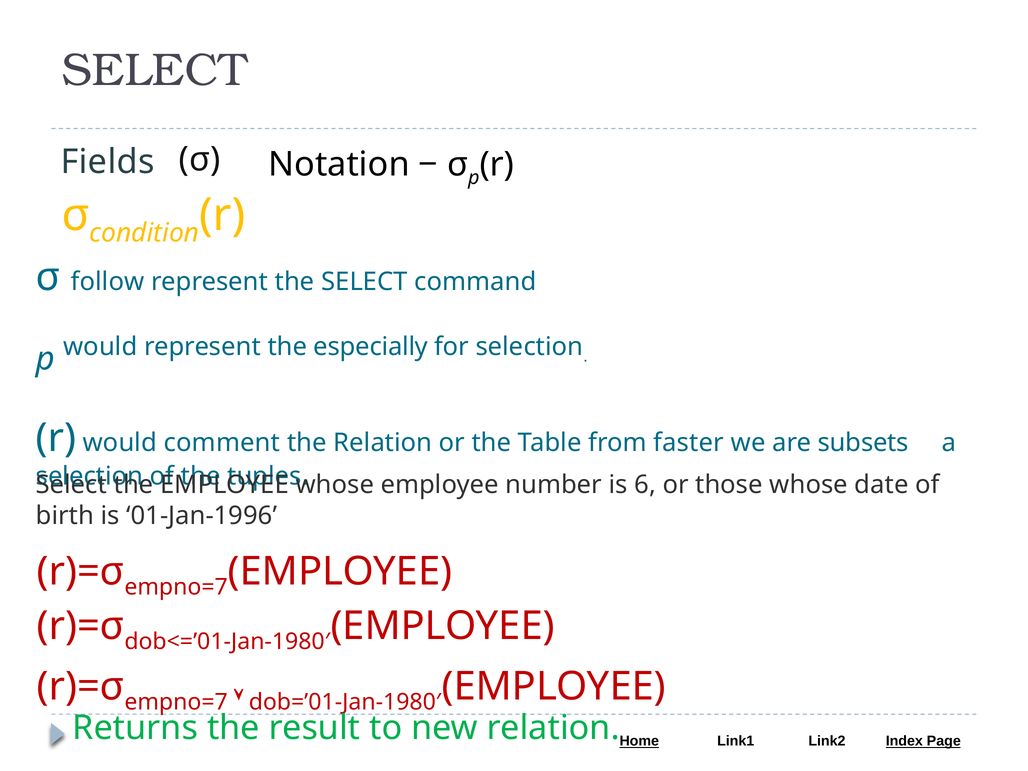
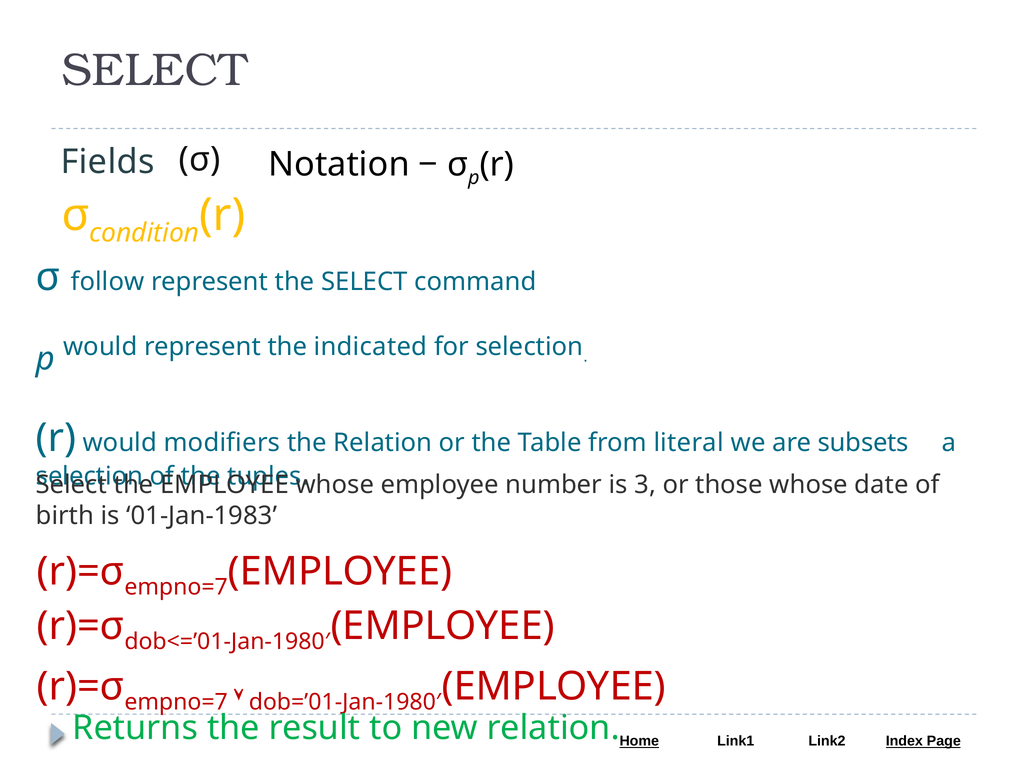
especially: especially -> indicated (371, 347)
comment: comment -> modifiers (222, 443)
faster: faster -> literal (689, 443)
6: 6 -> 3 (645, 485)
01-Jan-1996: 01-Jan-1996 -> 01-Jan-1983 (202, 516)
